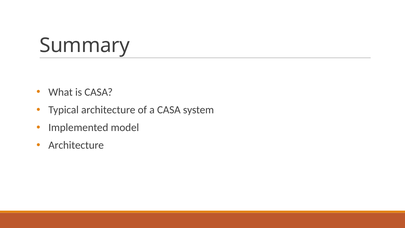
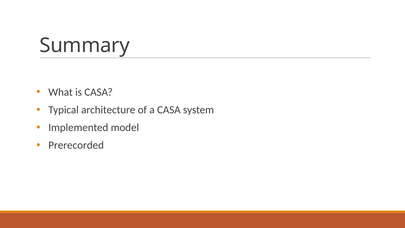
Architecture: Architecture -> Prerecorded (76, 145)
